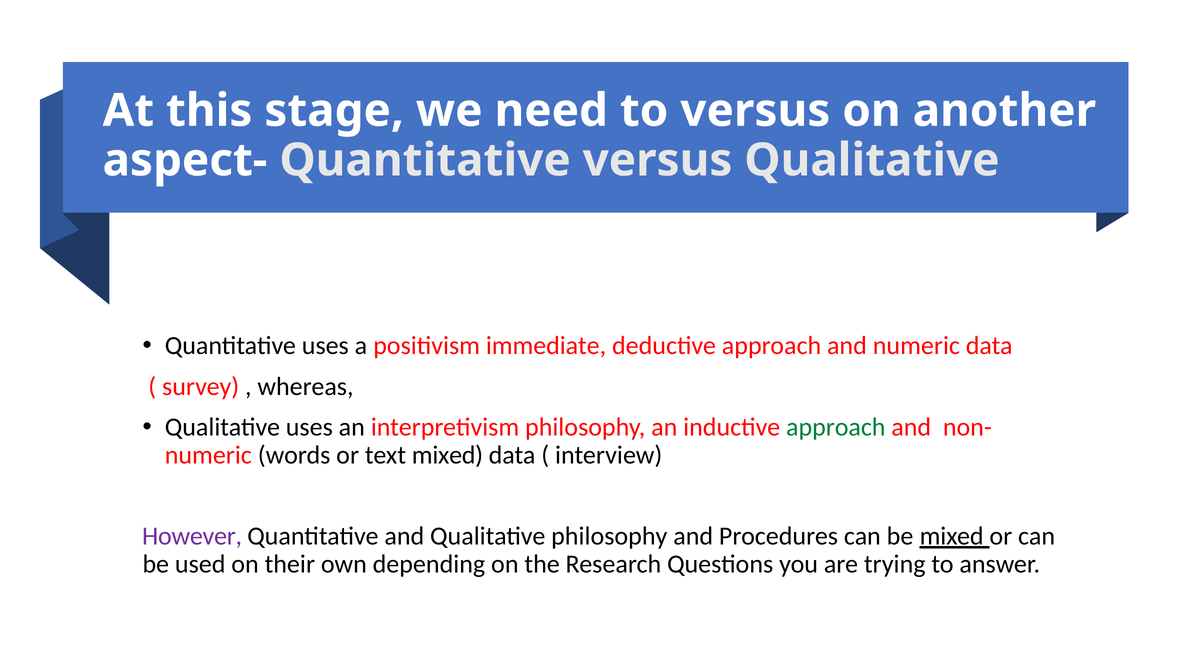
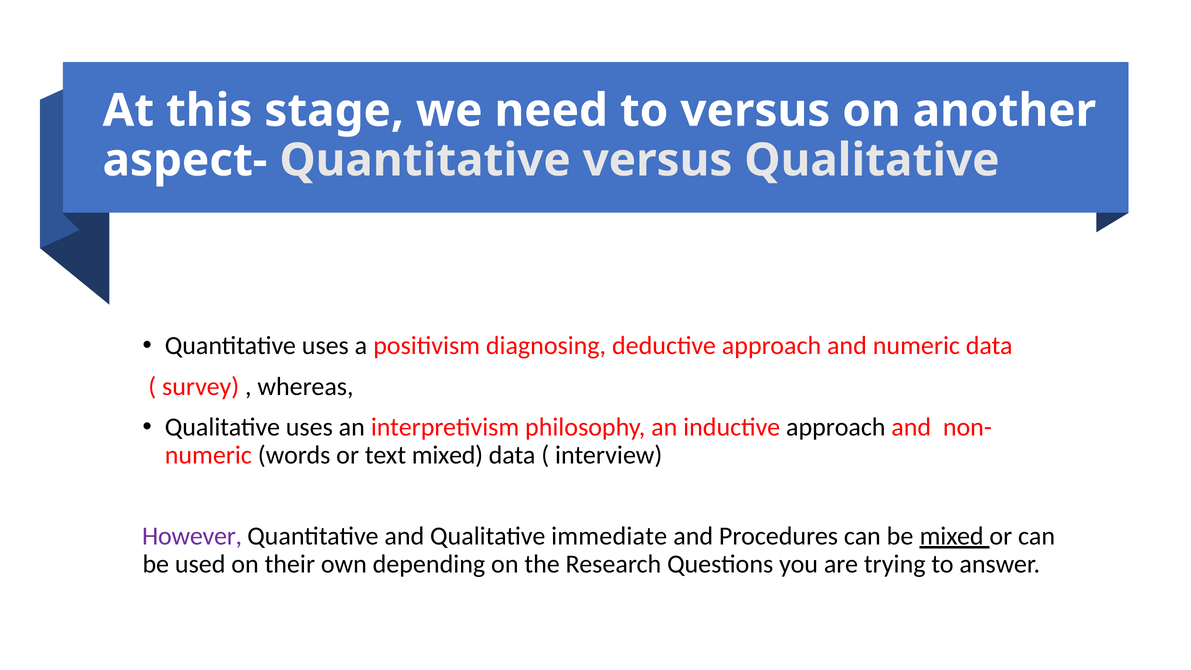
immediate: immediate -> diagnosing (546, 346)
approach colour: green -> black (836, 427)
Qualitative philosophy: philosophy -> immediate (609, 536)
